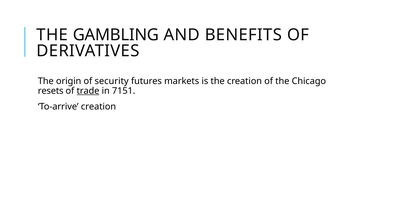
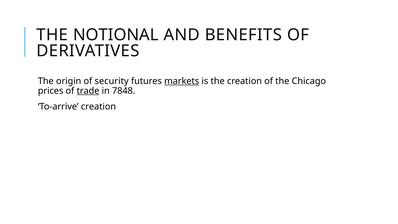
GAMBLING: GAMBLING -> NOTIONAL (116, 35)
markets underline: none -> present (182, 81)
resets: resets -> prices (51, 91)
7151: 7151 -> 7848 (124, 91)
